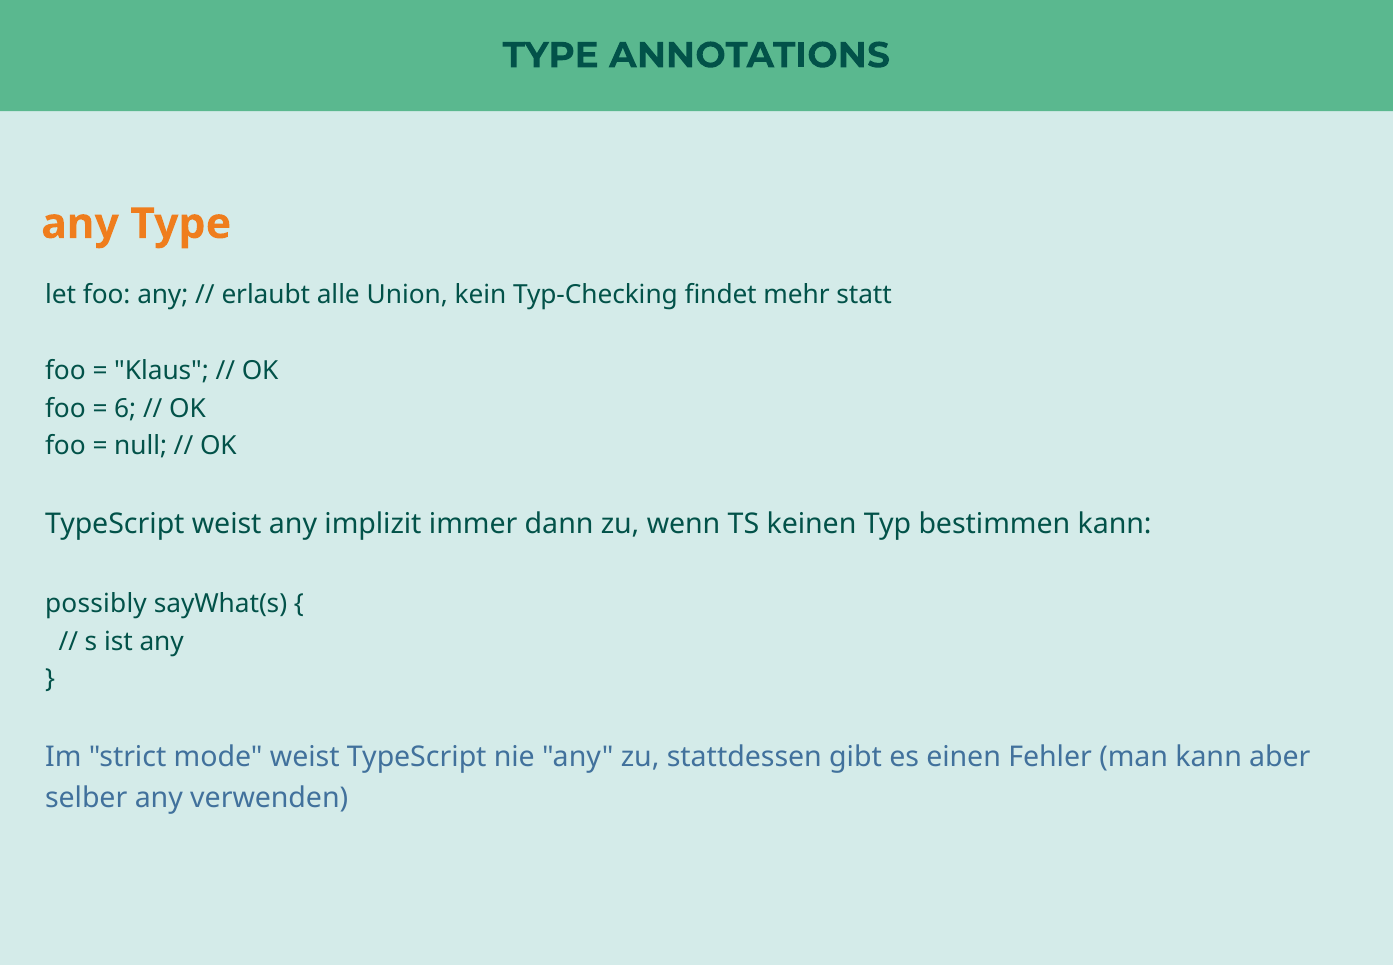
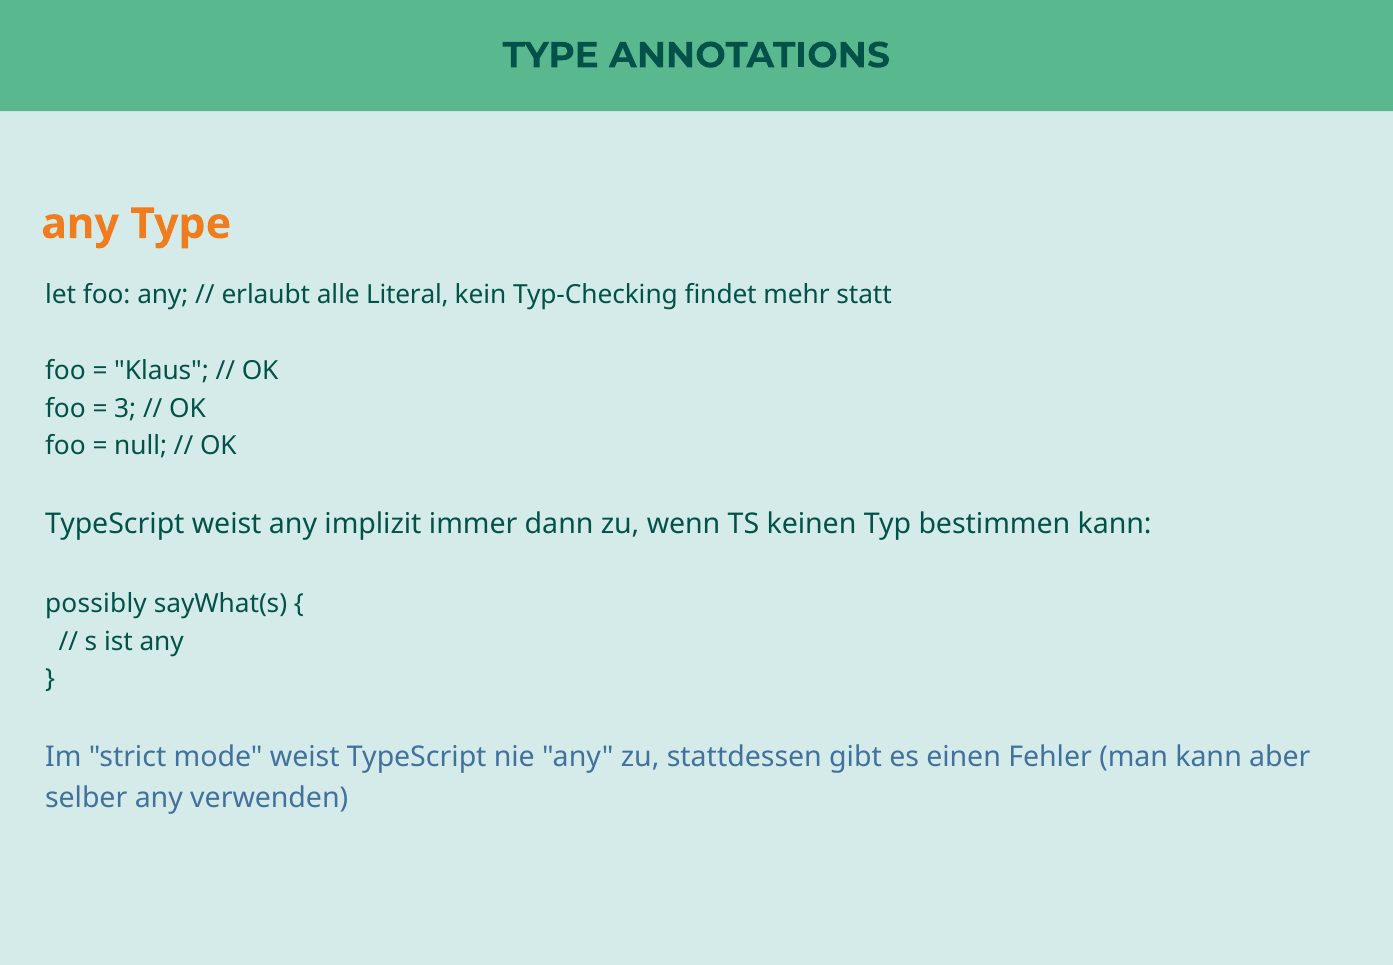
Union: Union -> Literal (407, 295)
6: 6 -> 3 (125, 408)
